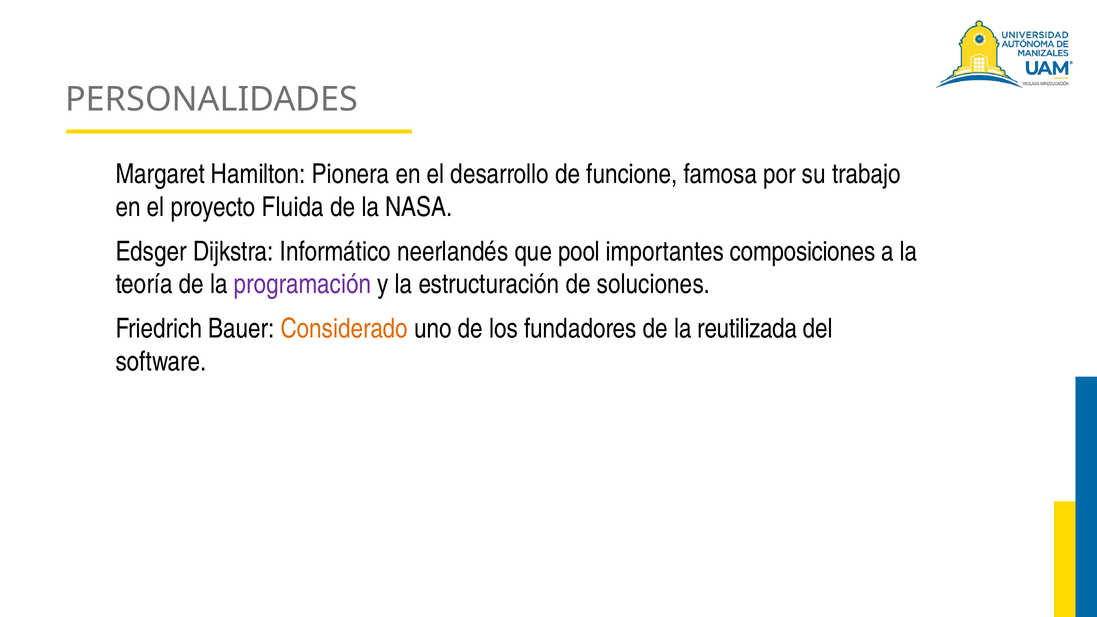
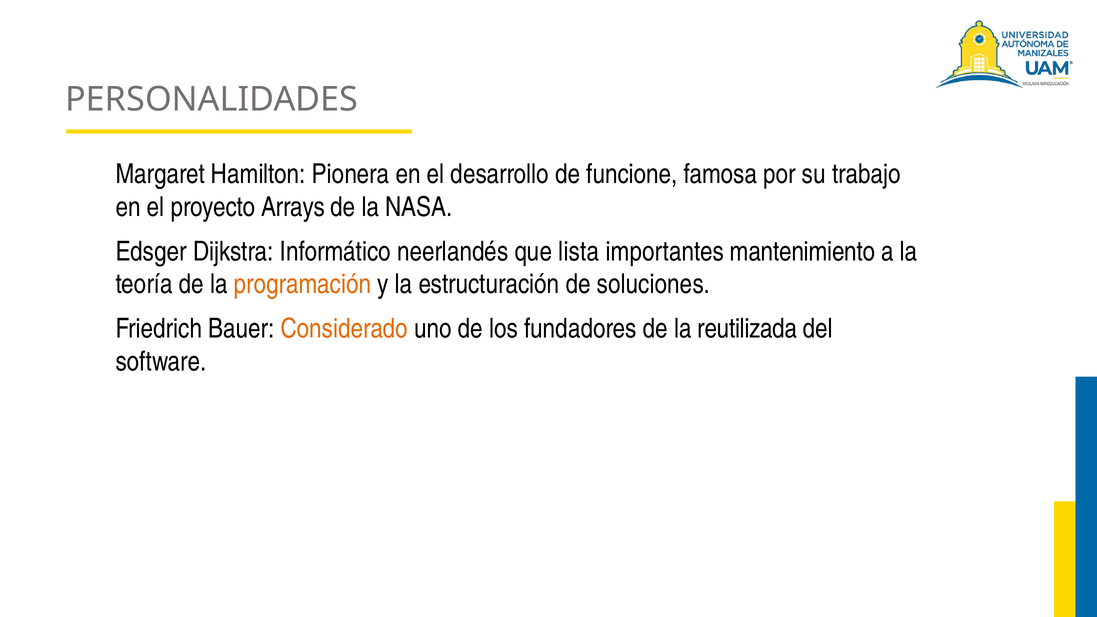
Fluida: Fluida -> Arrays (293, 207)
pool: pool -> lista (579, 251)
composiciones: composiciones -> mantenimiento (803, 251)
programación colour: purple -> orange (303, 284)
